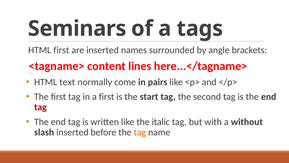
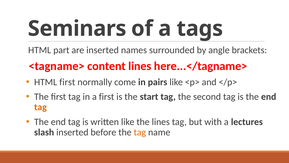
HTML first: first -> part (61, 50)
HTML text: text -> first (67, 82)
tag colour: red -> orange (40, 107)
the italic: italic -> lines (161, 121)
without: without -> lectures (247, 121)
